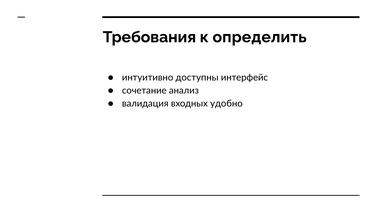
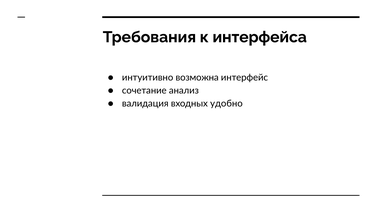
определить: определить -> интерфейса (260, 37)
доступны: доступны -> возможна (197, 77)
